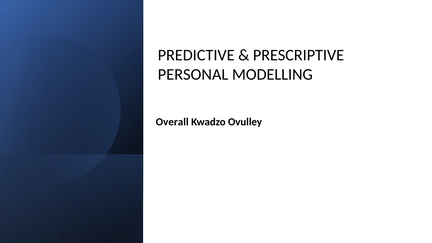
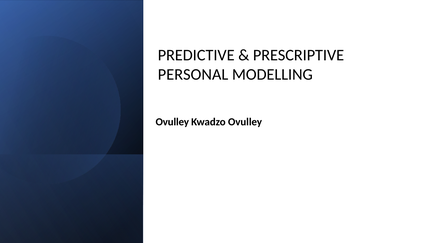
Overall: Overall -> Ovulley (172, 122)
